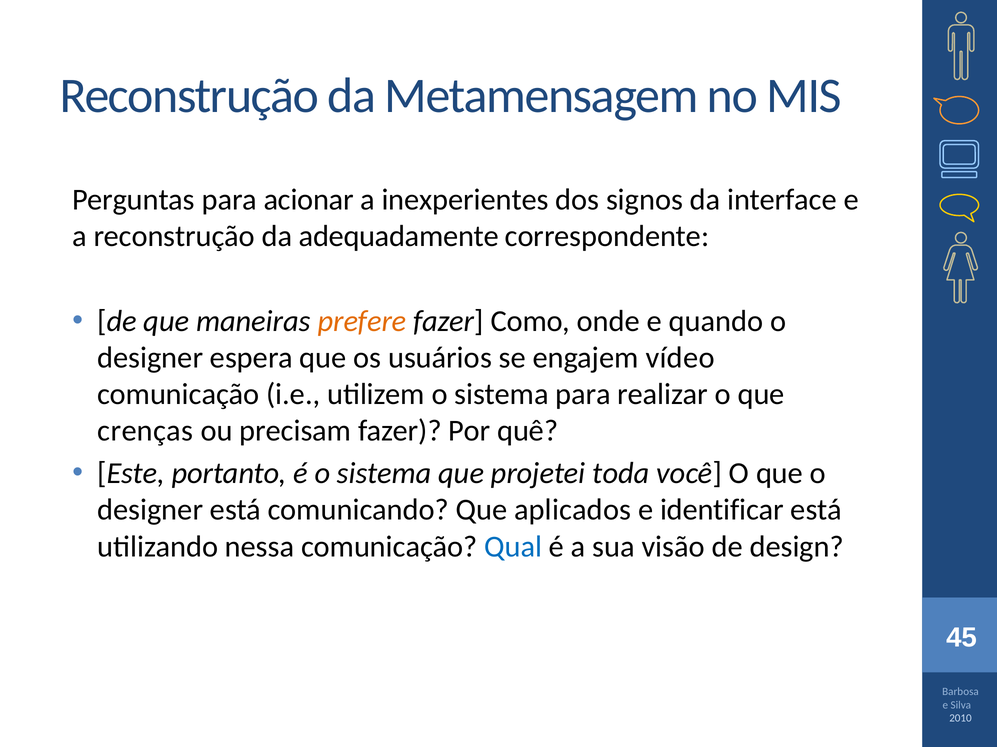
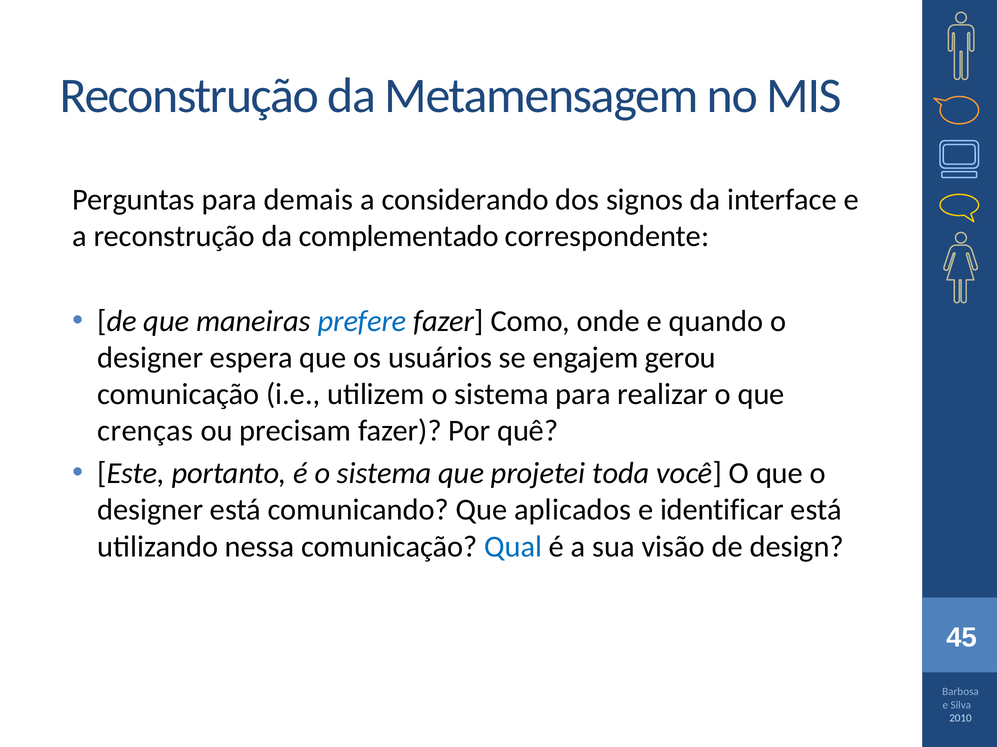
acionar: acionar -> demais (308, 200)
inexperientes: inexperientes -> considerando (465, 200)
adequadamente: adequadamente -> complementado (399, 236)
prefere colour: orange -> blue (362, 322)
vídeo: vídeo -> gerou (680, 358)
